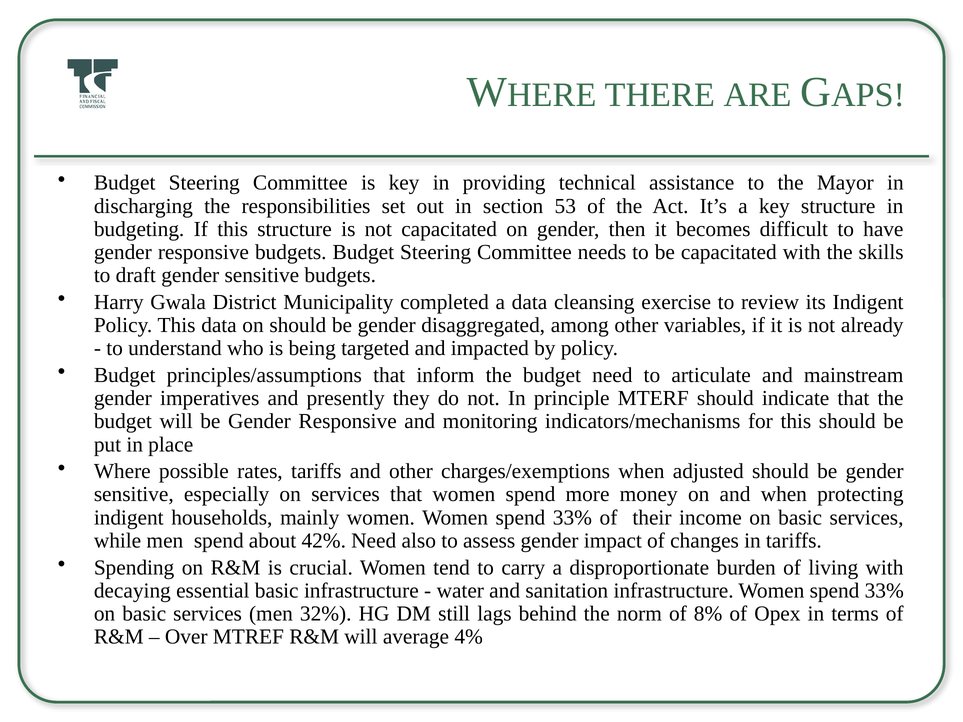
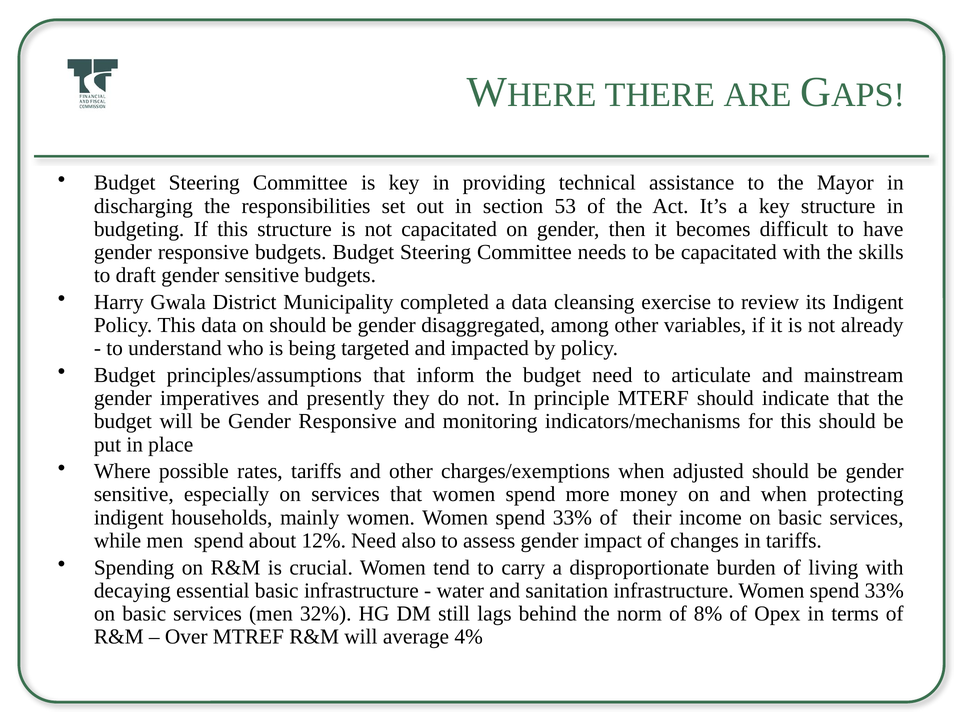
42%: 42% -> 12% (324, 541)
